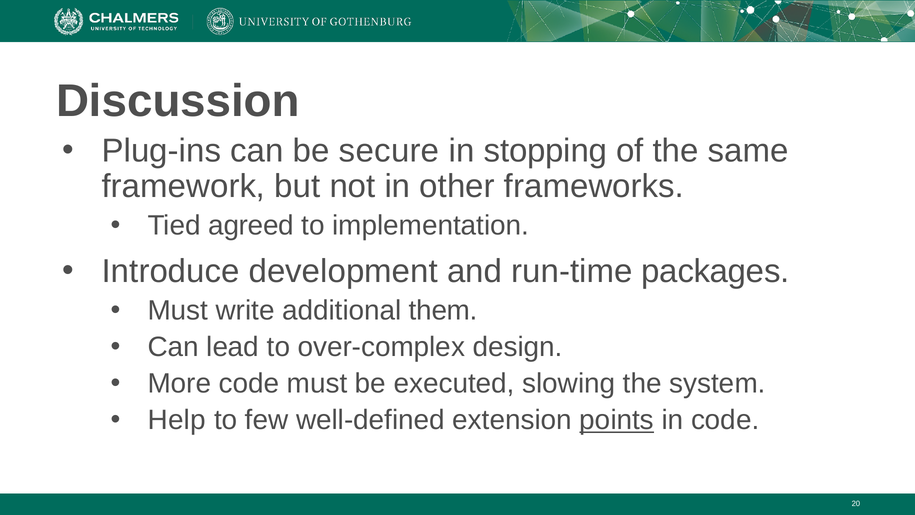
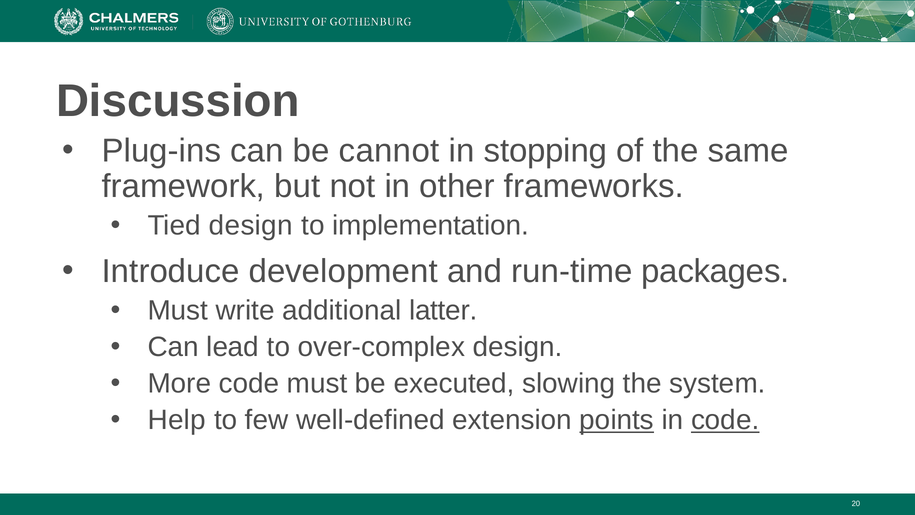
secure: secure -> cannot (389, 151)
Tied agreed: agreed -> design (251, 225)
them: them -> latter (443, 310)
code underline: none -> present (725, 420)
